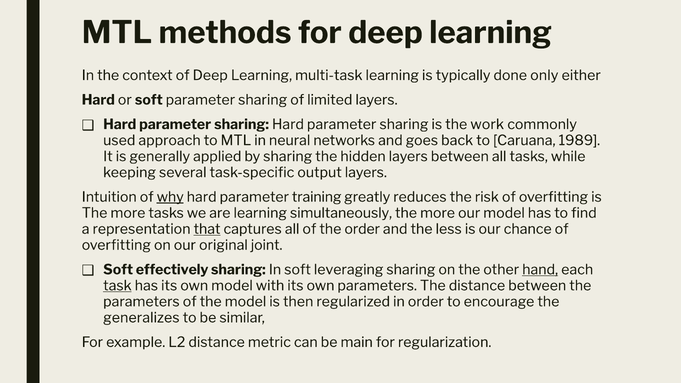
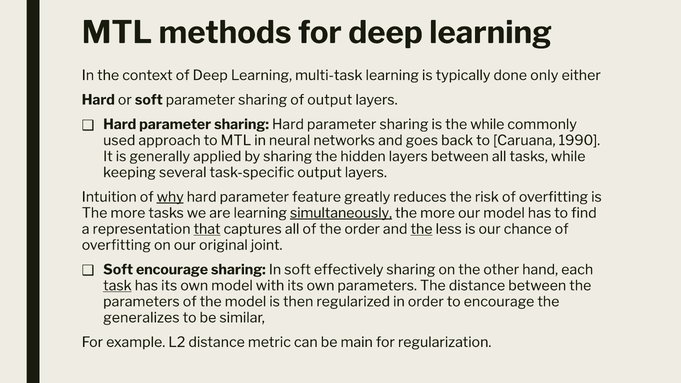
of limited: limited -> output (330, 100)
the work: work -> while (487, 124)
1989: 1989 -> 1990 (579, 140)
training: training -> feature (317, 197)
simultaneously underline: none -> present (341, 213)
the underline: none -> present (422, 229)
Soft effectively: effectively -> encourage (172, 270)
leveraging: leveraging -> effectively (349, 270)
hand underline: present -> none (540, 270)
